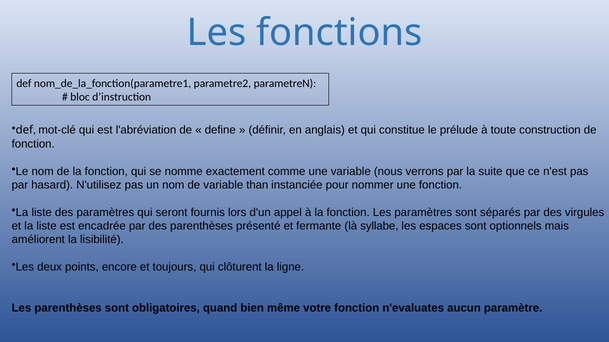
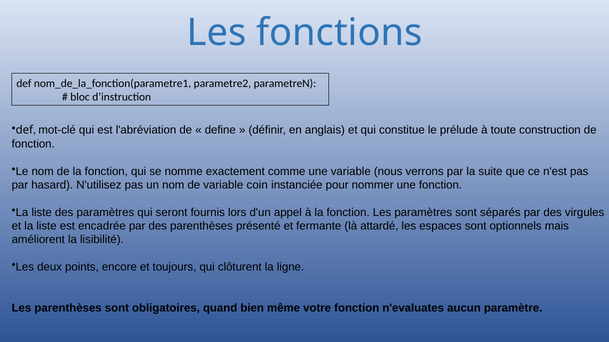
than: than -> coin (257, 185)
syllabe: syllabe -> attardé (379, 226)
